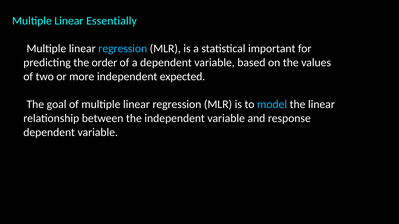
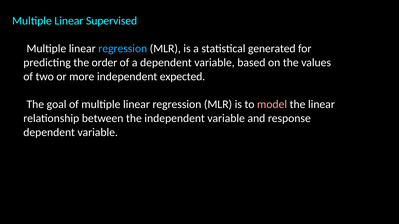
Essentially: Essentially -> Supervised (112, 21)
important: important -> generated (272, 49)
model colour: light blue -> pink (272, 105)
